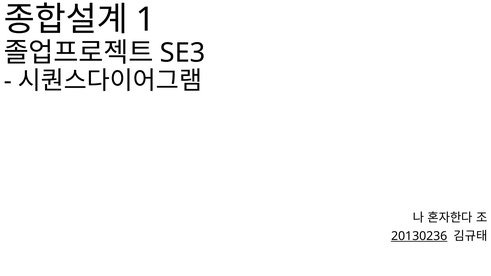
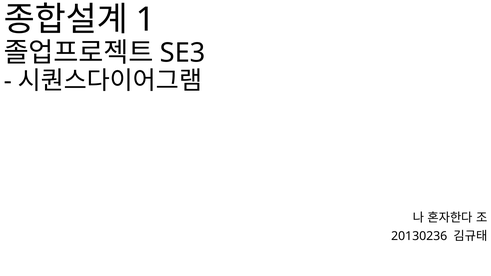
20130236 underline: present -> none (419, 236)
